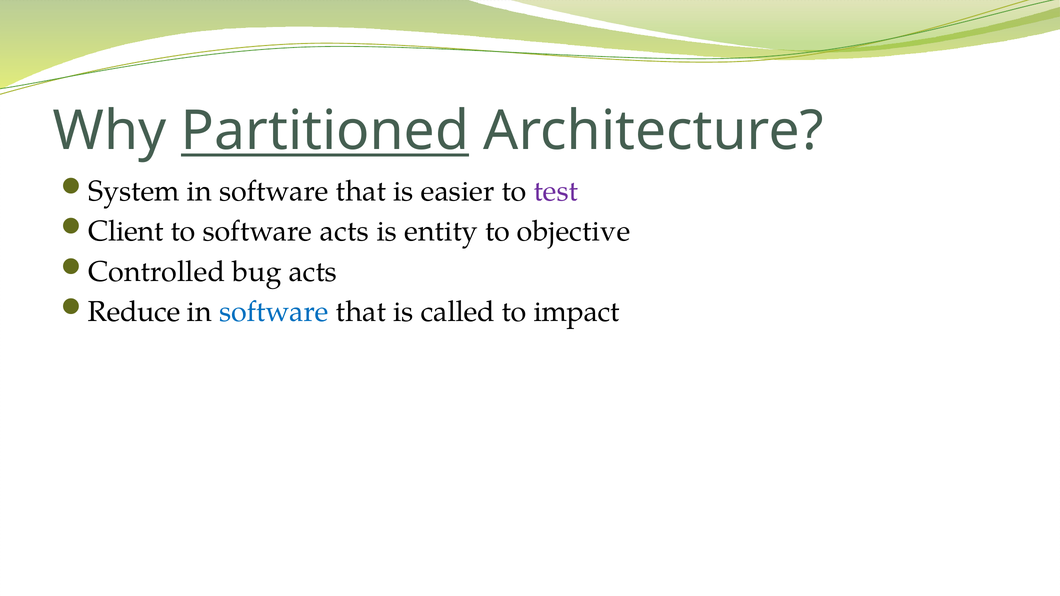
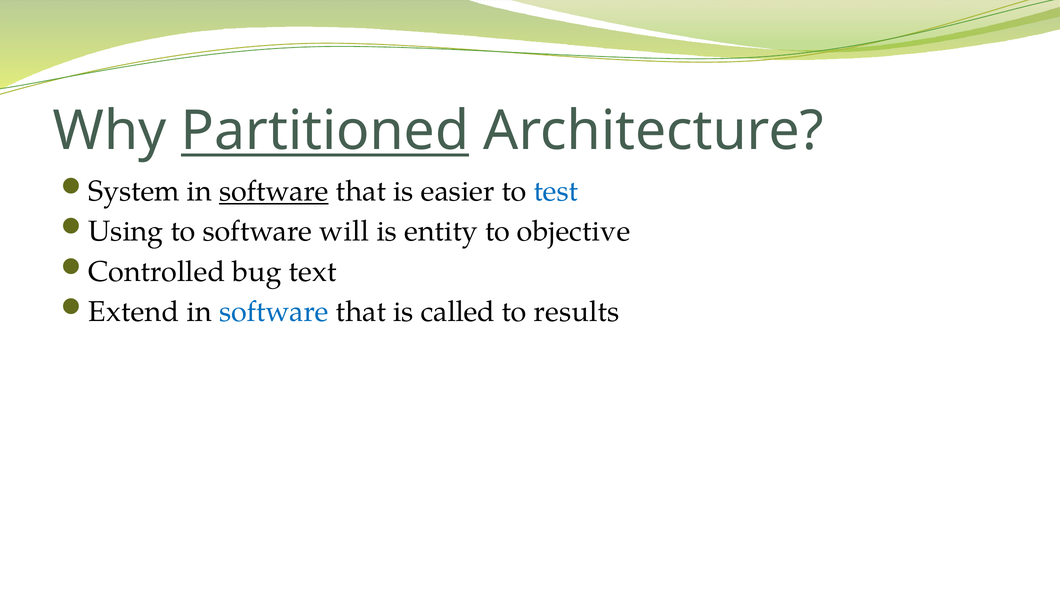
software underline: none -> present (274, 191)
test colour: purple -> blue (556, 191)
Client: Client -> Using (126, 232)
software acts: acts -> will (344, 232)
bug acts: acts -> text (313, 272)
Reduce: Reduce -> Extend (134, 312)
impact: impact -> results (577, 312)
